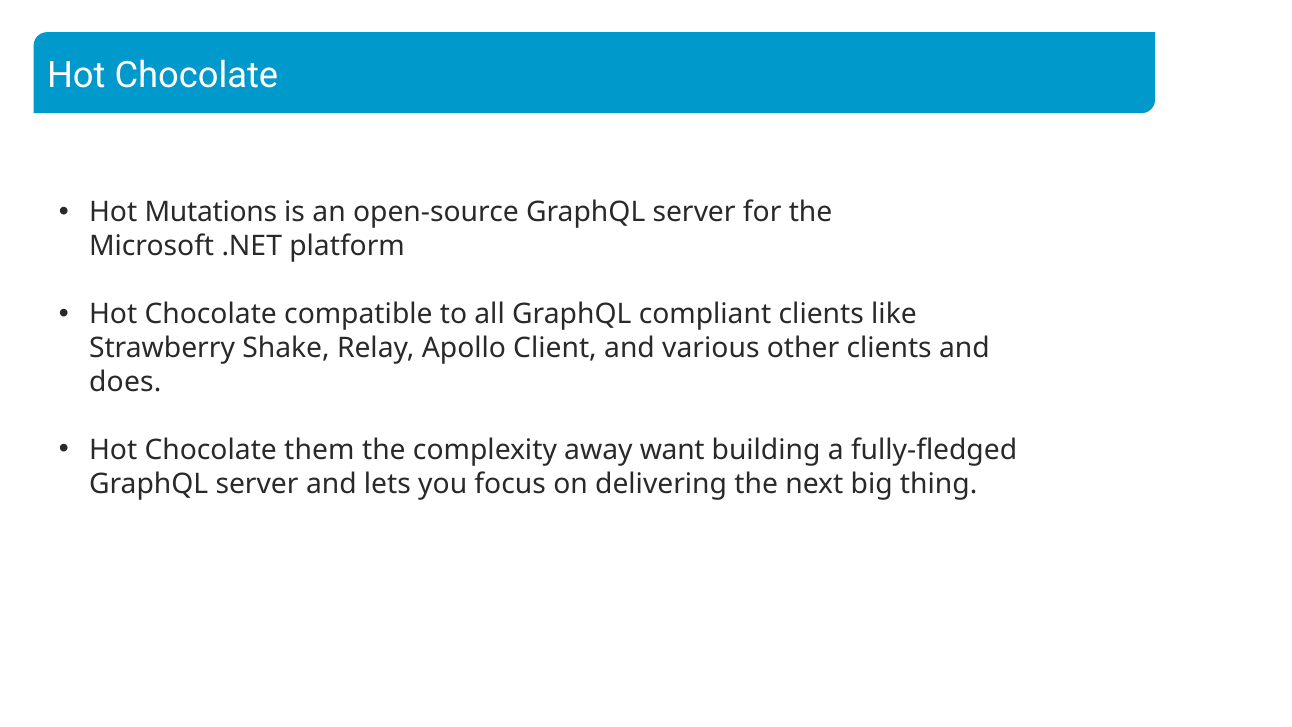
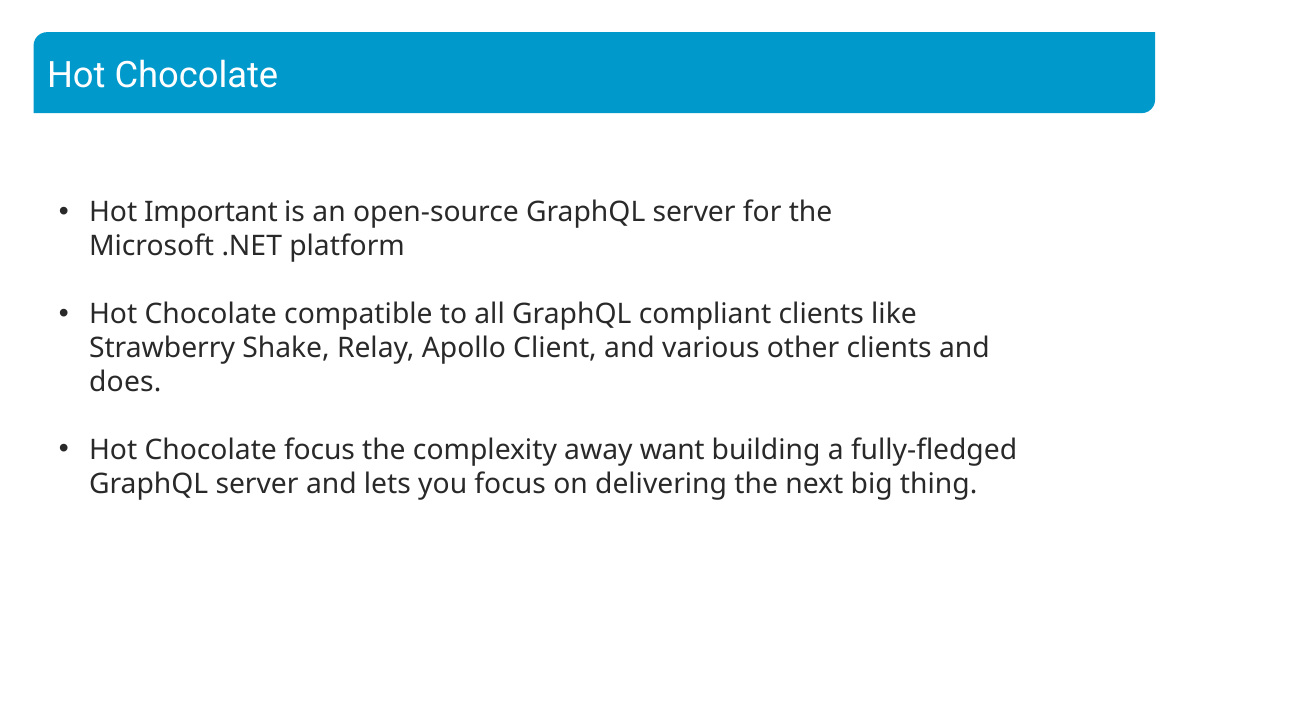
Mutations: Mutations -> Important (211, 212)
Chocolate them: them -> focus (320, 450)
